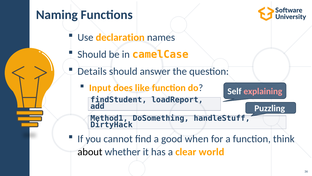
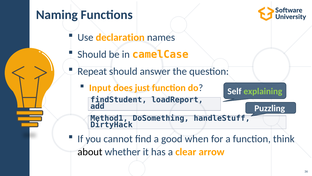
Details: Details -> Repeat (92, 71)
like: like -> just (142, 88)
explaining colour: pink -> light green (263, 91)
world: world -> arrow (212, 152)
